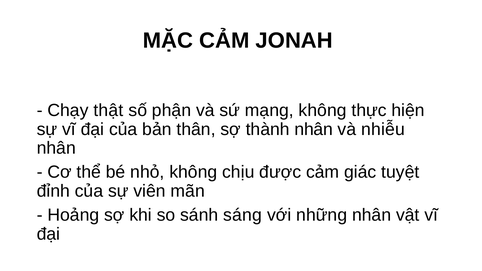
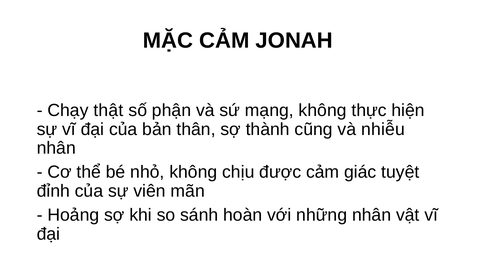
thành nhân: nhân -> cũng (314, 129)
sáng: sáng -> hoàn (243, 215)
